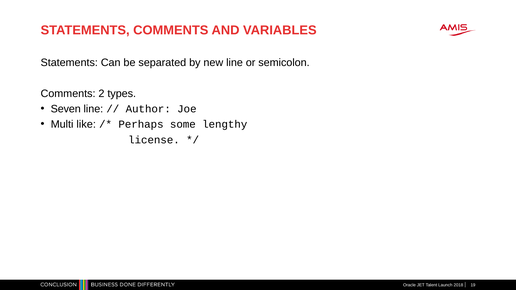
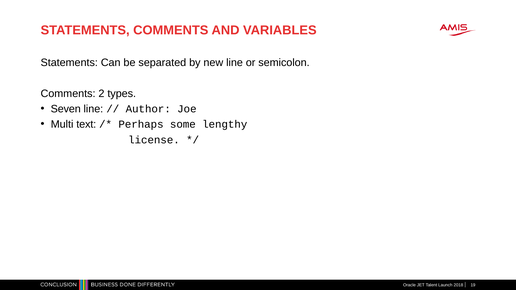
like: like -> text (86, 125)
